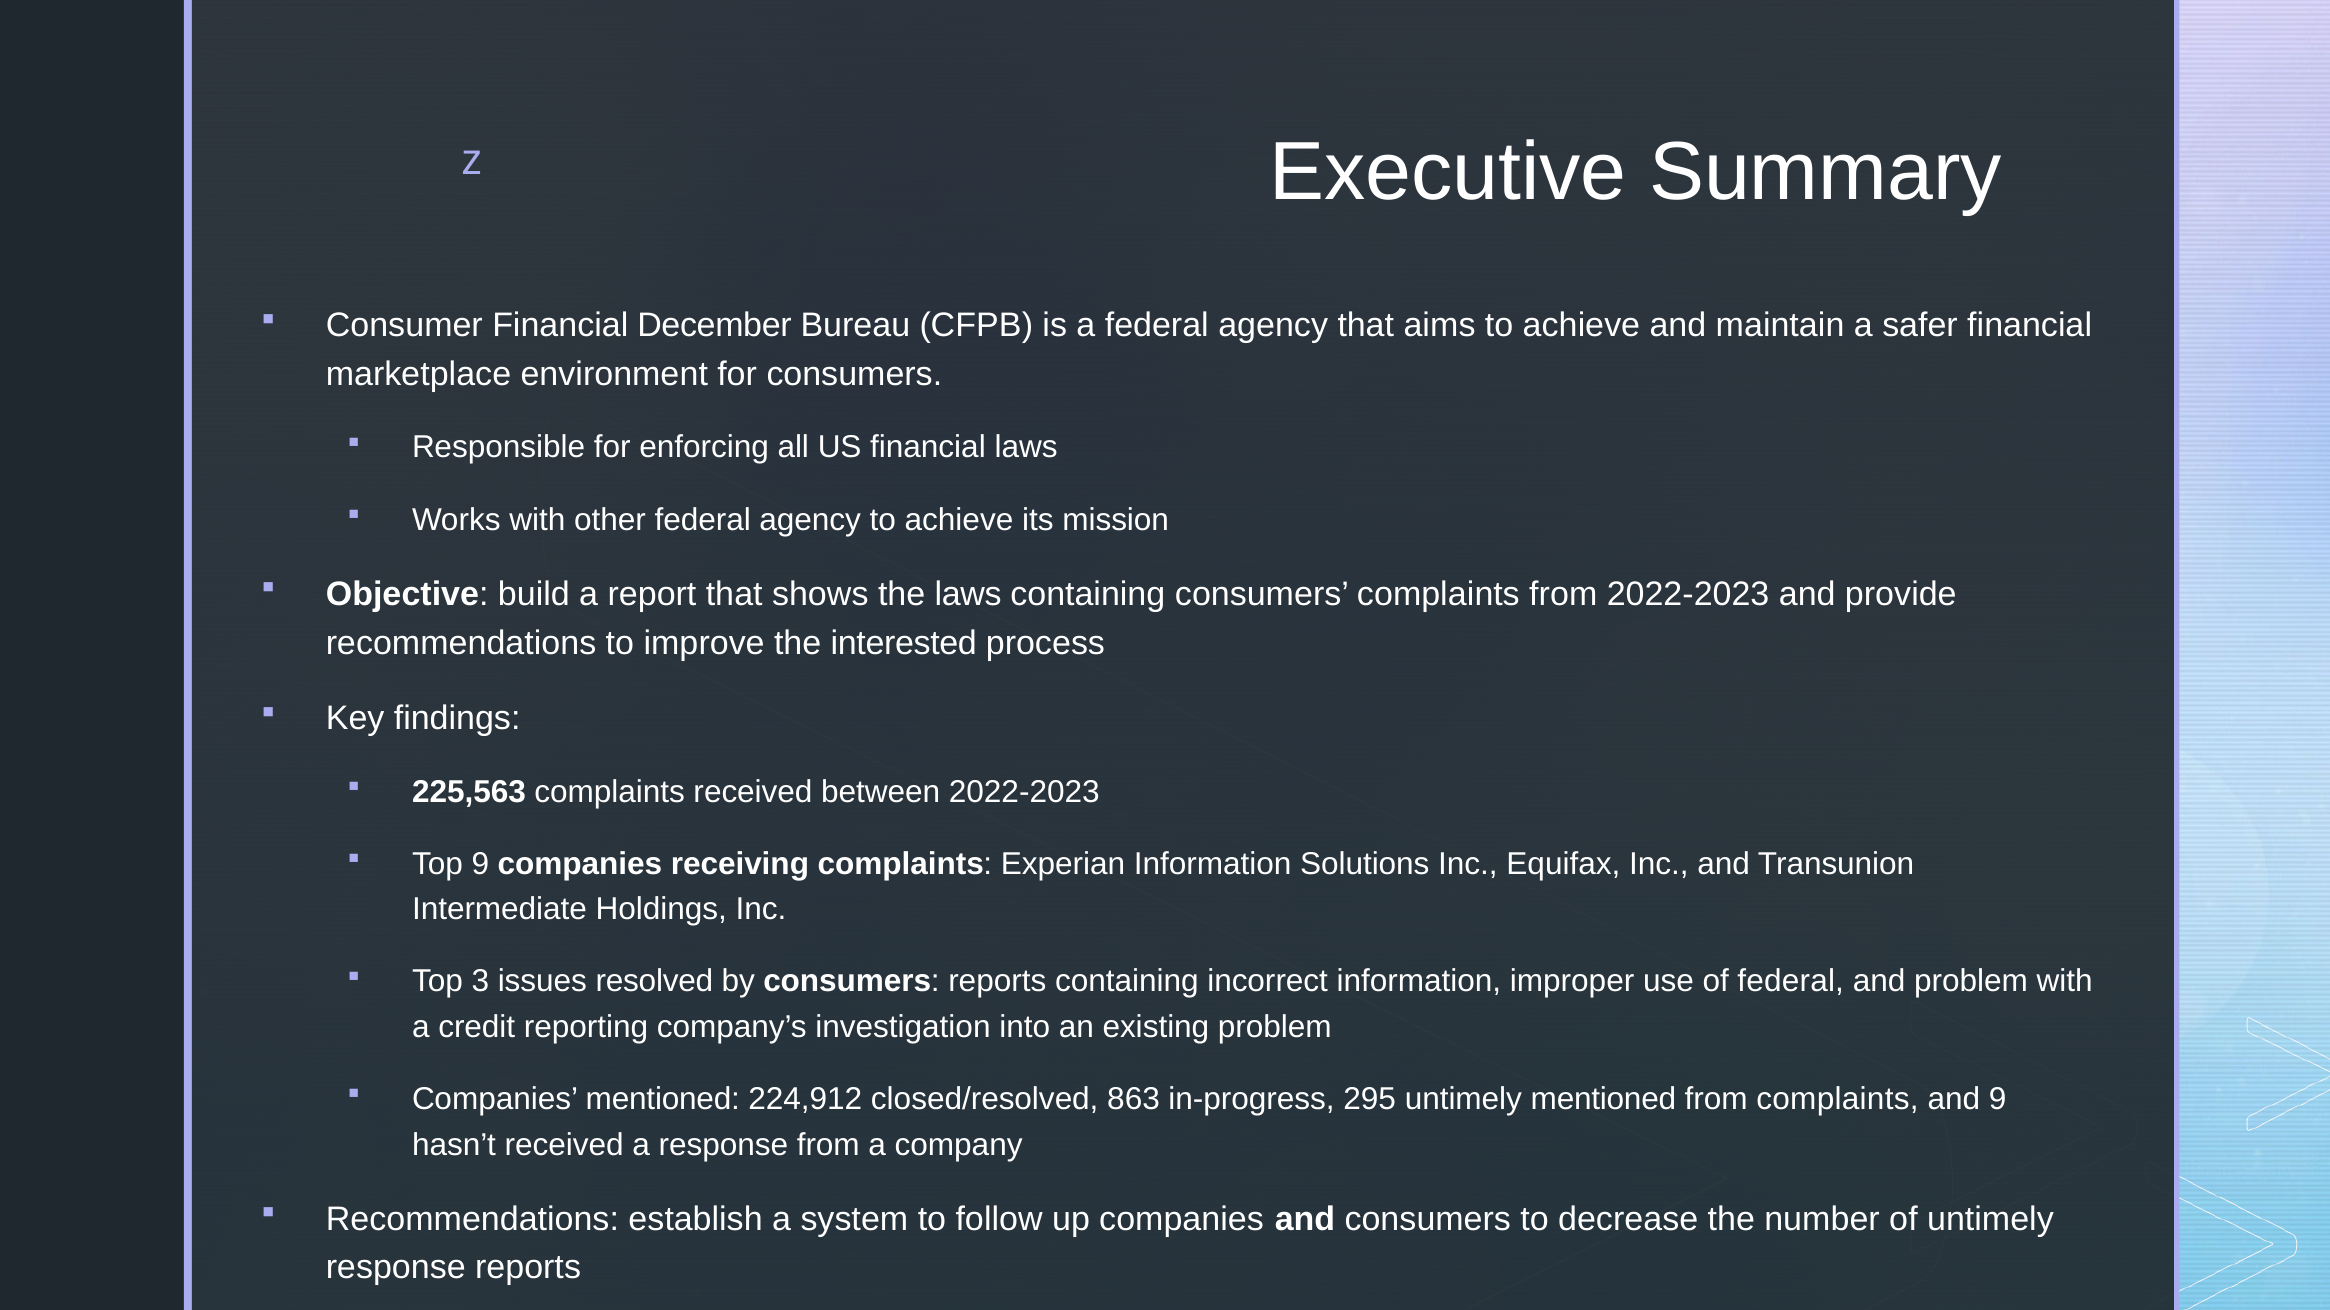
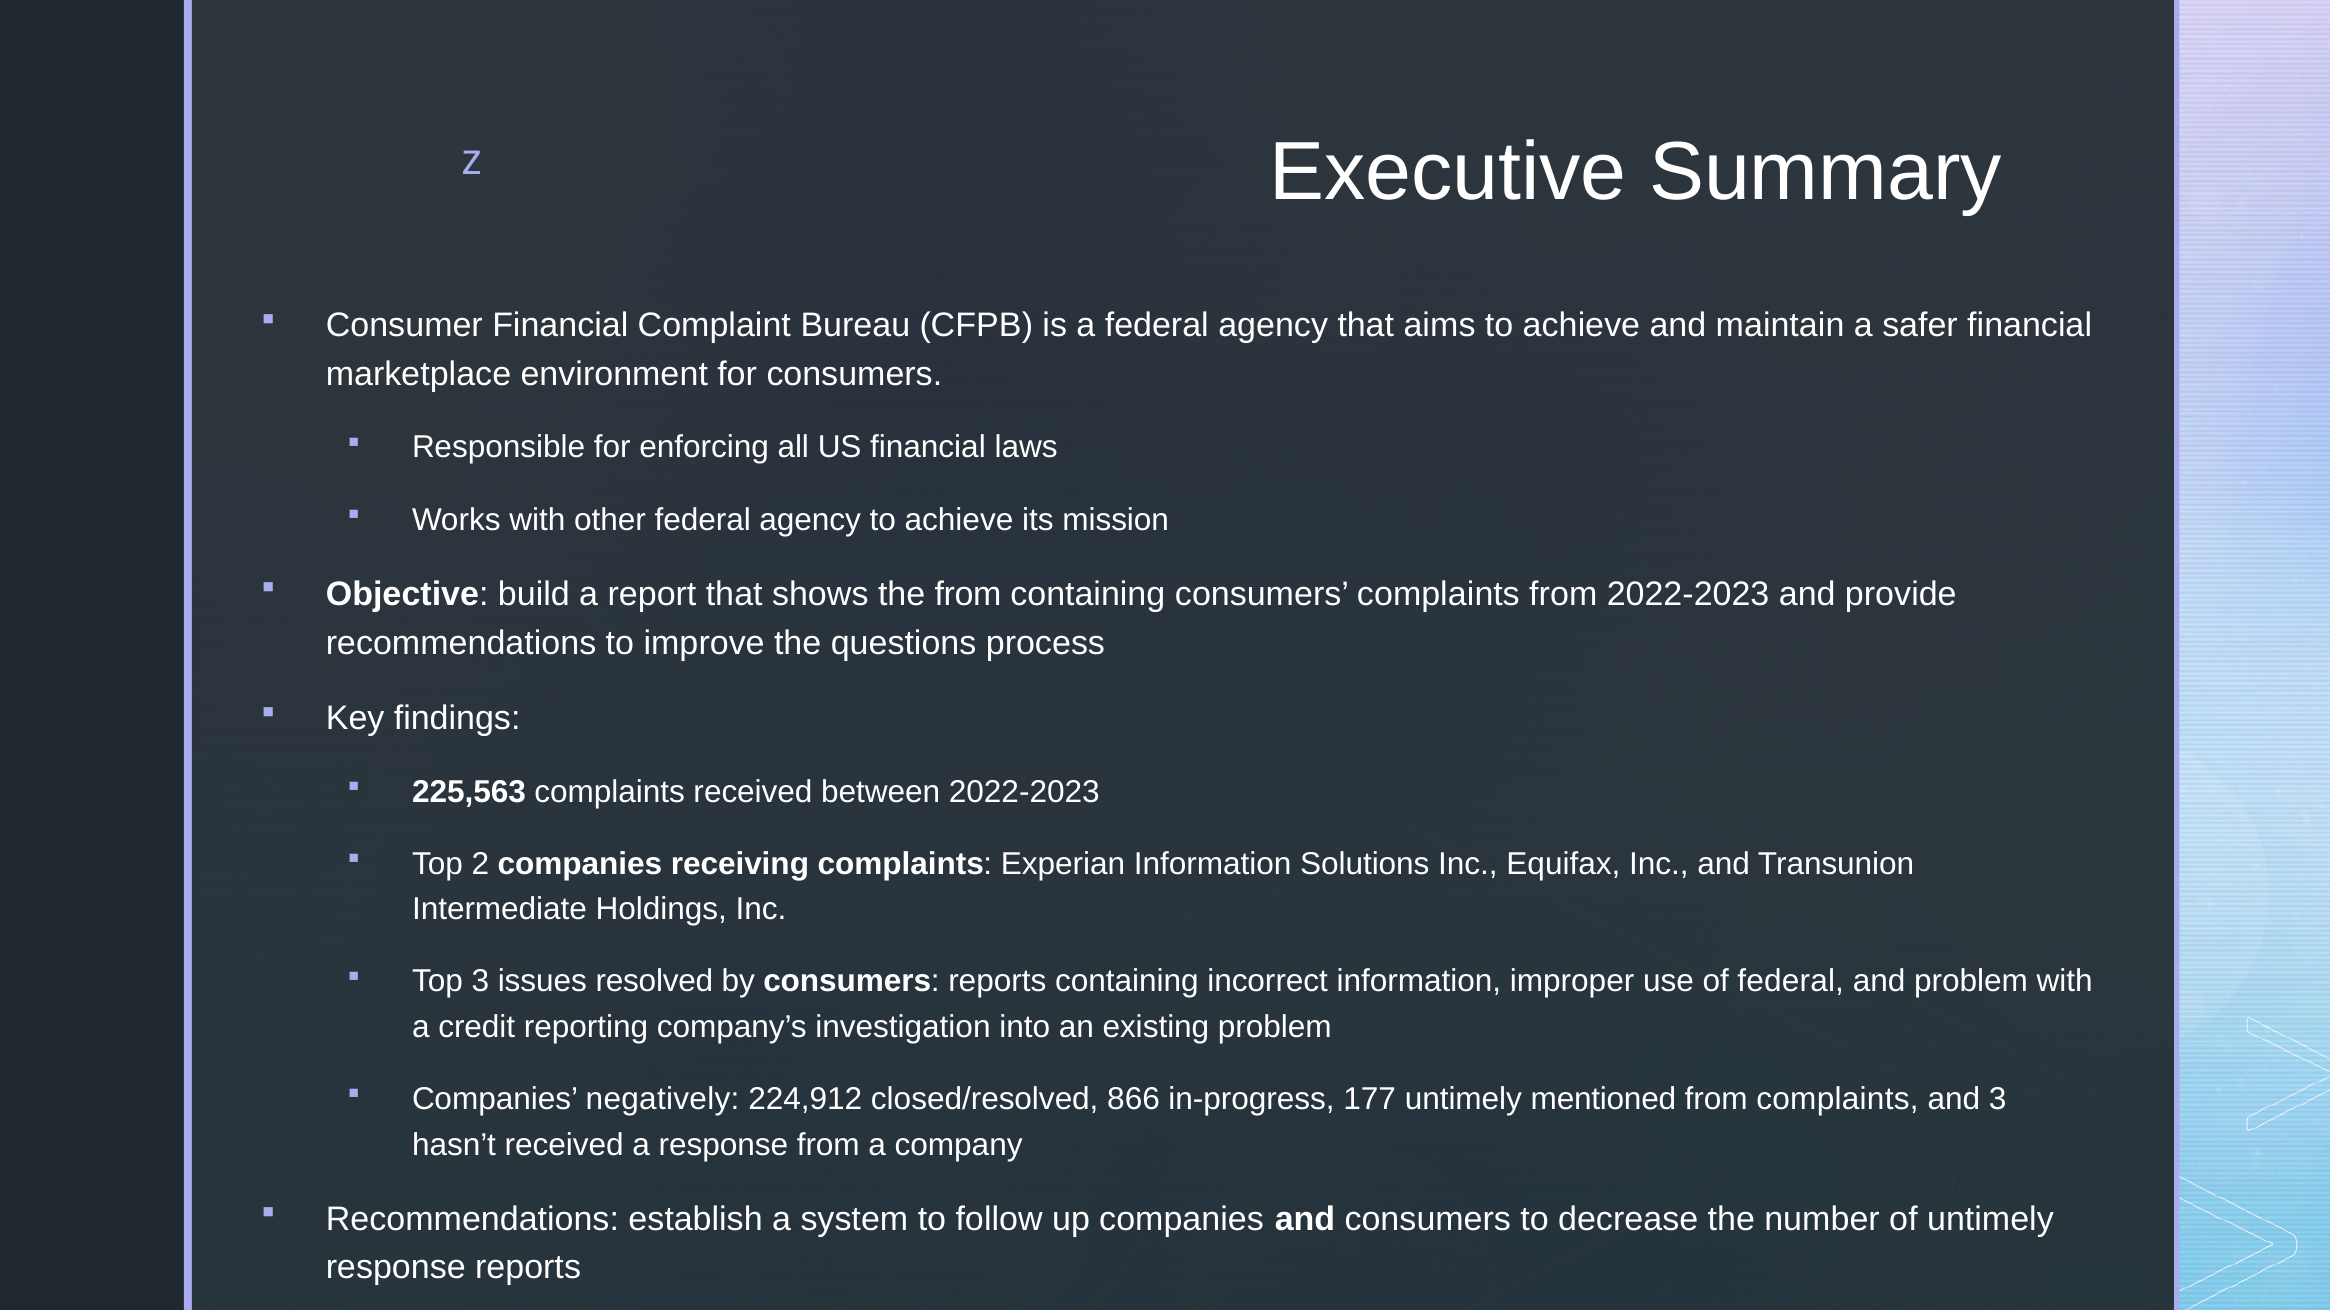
December: December -> Complaint (714, 325)
the laws: laws -> from (968, 594)
interested: interested -> questions (904, 643)
Top 9: 9 -> 2 (480, 864)
Companies mentioned: mentioned -> negatively (663, 1100)
863: 863 -> 866 (1134, 1100)
295: 295 -> 177 (1370, 1100)
and 9: 9 -> 3 (1998, 1100)
